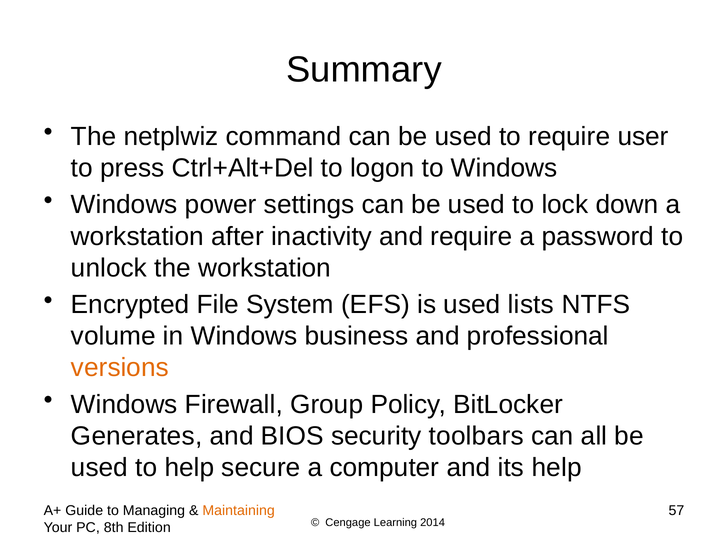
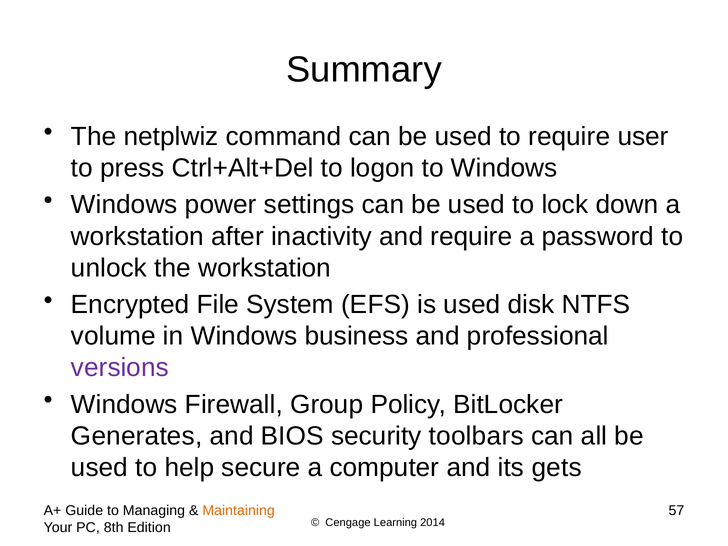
lists: lists -> disk (531, 305)
versions colour: orange -> purple (120, 368)
its help: help -> gets (557, 468)
